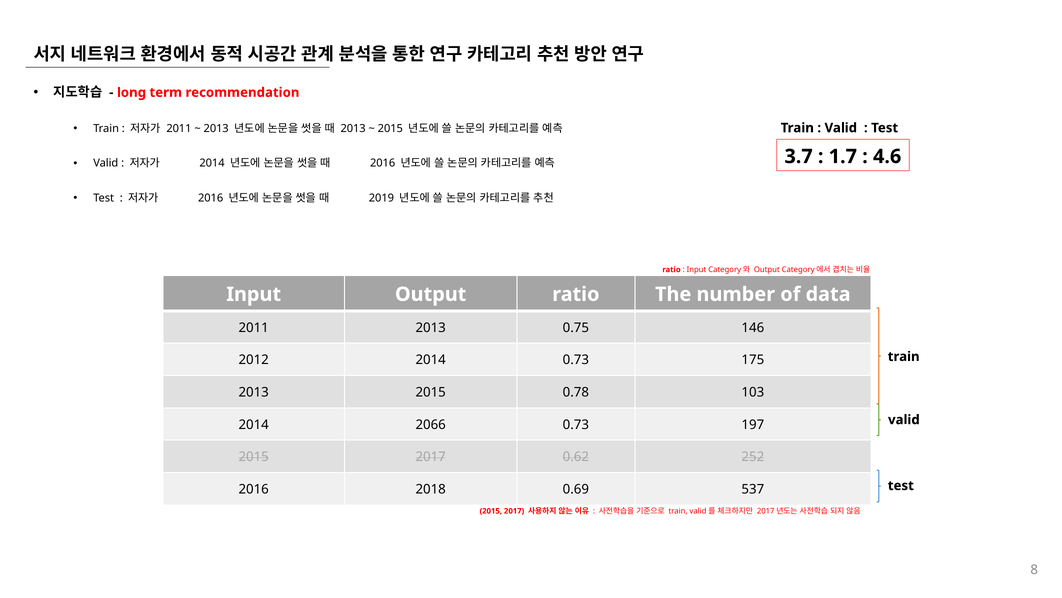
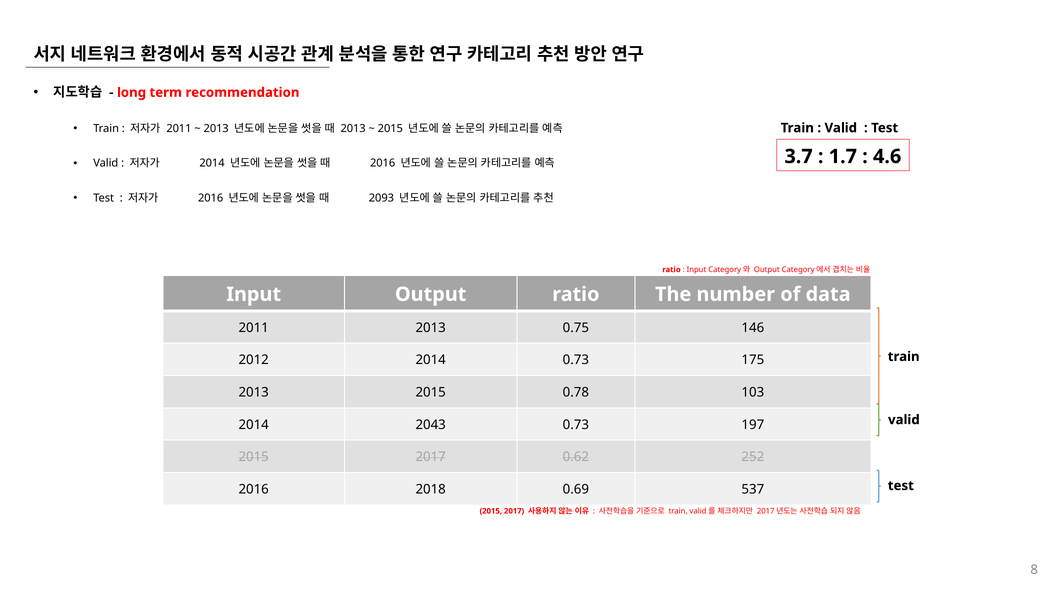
2019: 2019 -> 2093 (381, 198)
2066: 2066 -> 2043 (431, 424)
